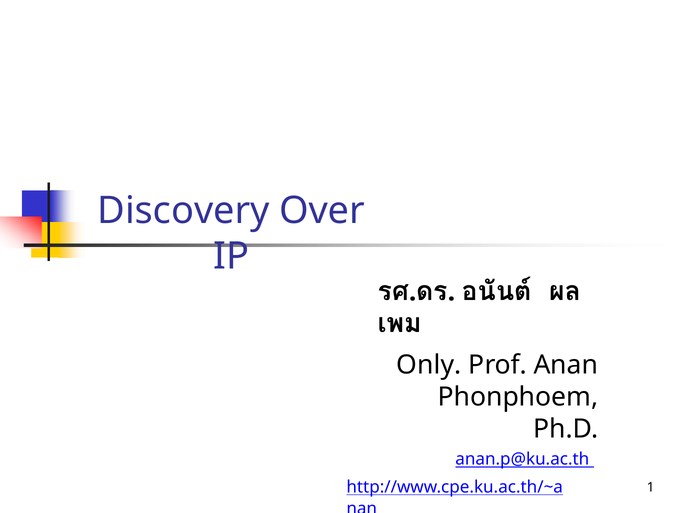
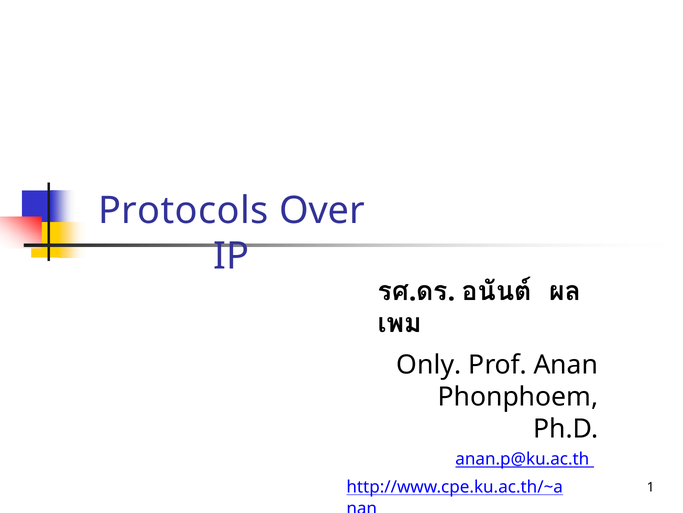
Discovery: Discovery -> Protocols (183, 211)
